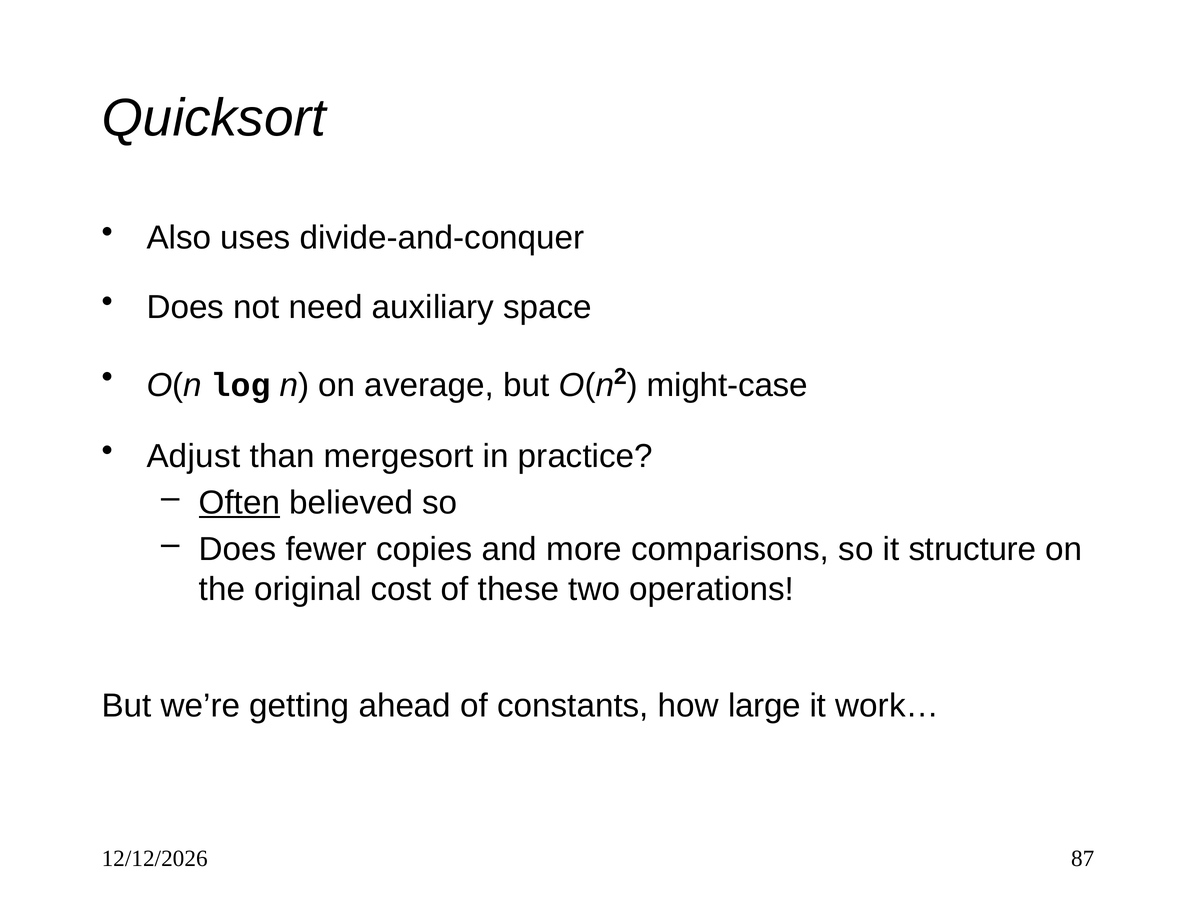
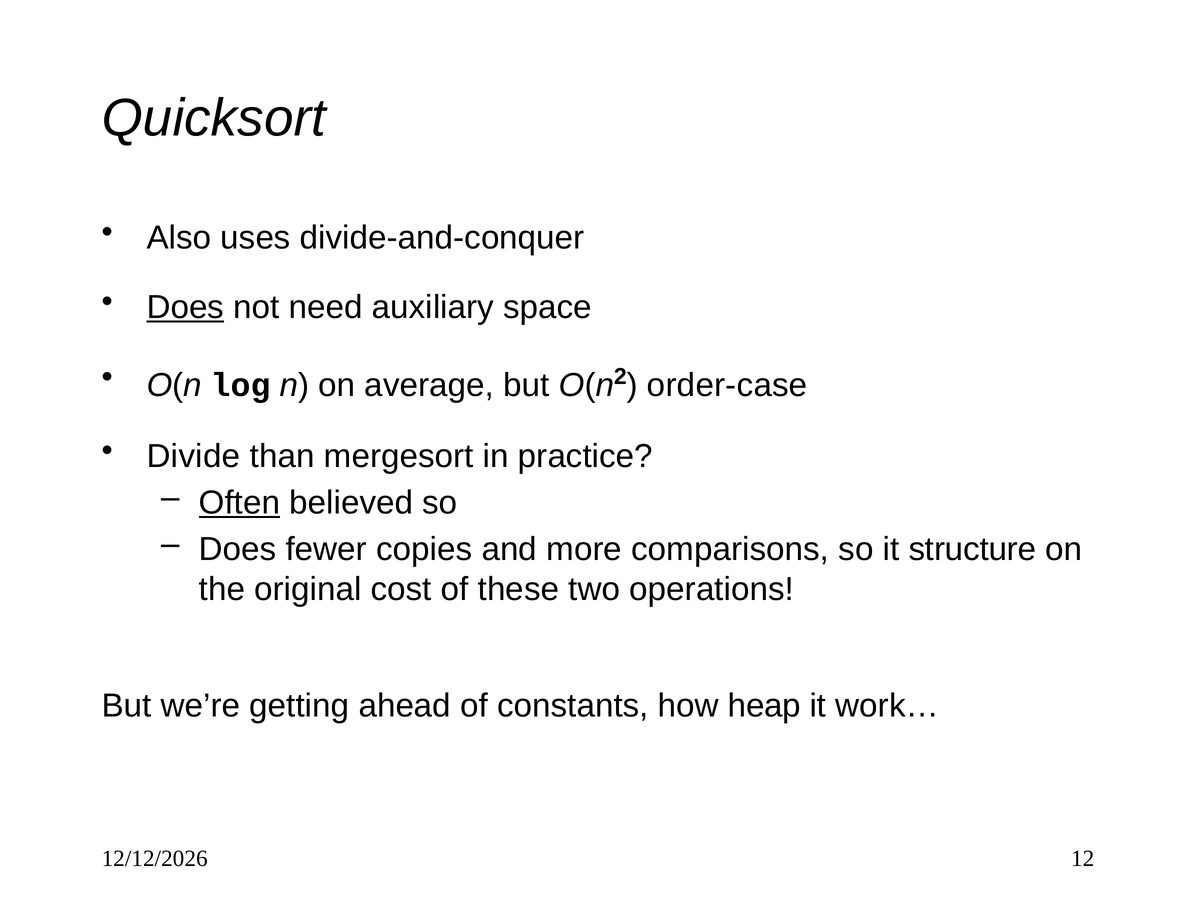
Does underline: none -> present (185, 307)
might-case: might-case -> order-case (727, 385)
Adjust: Adjust -> Divide (193, 456)
large: large -> heap (764, 706)
87: 87 -> 12 (1083, 859)
